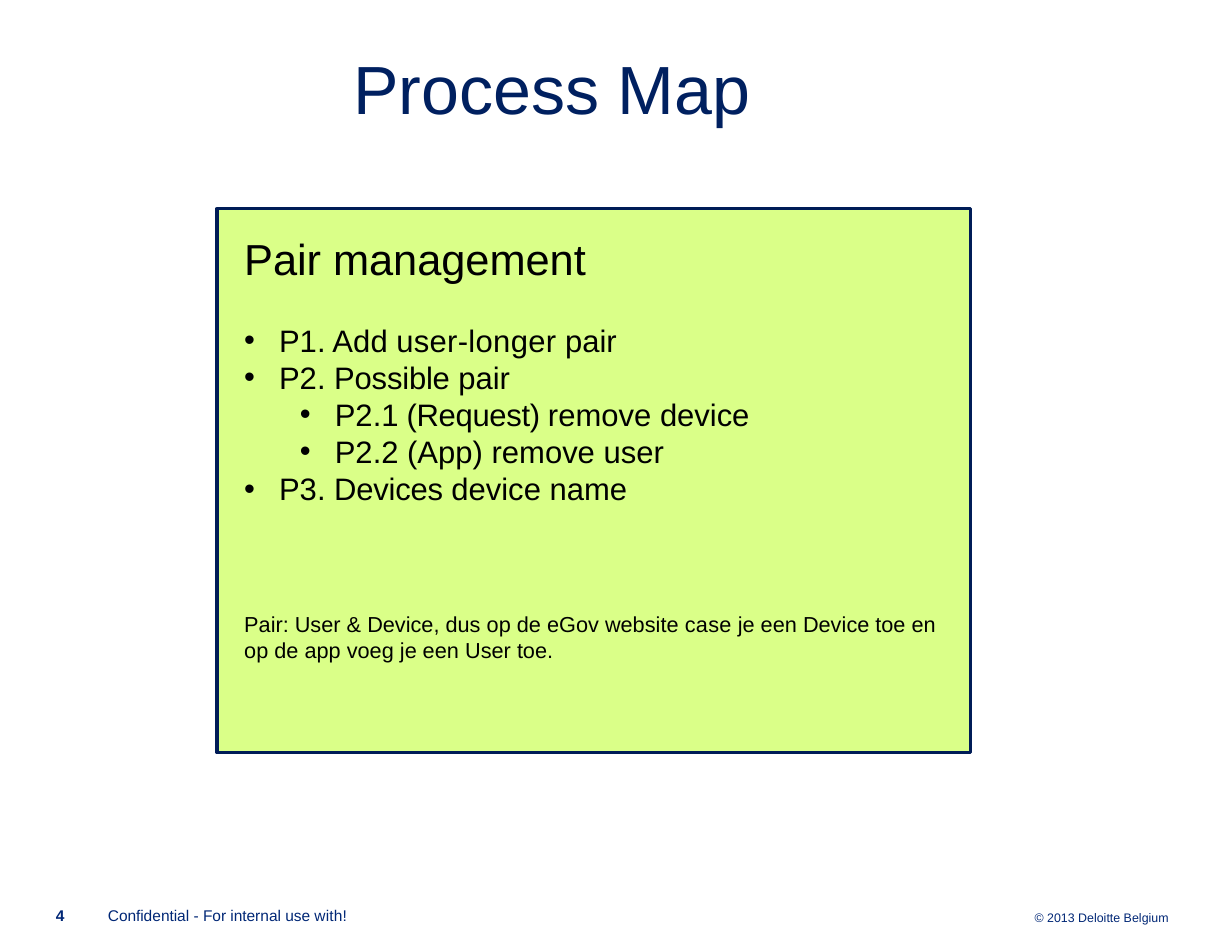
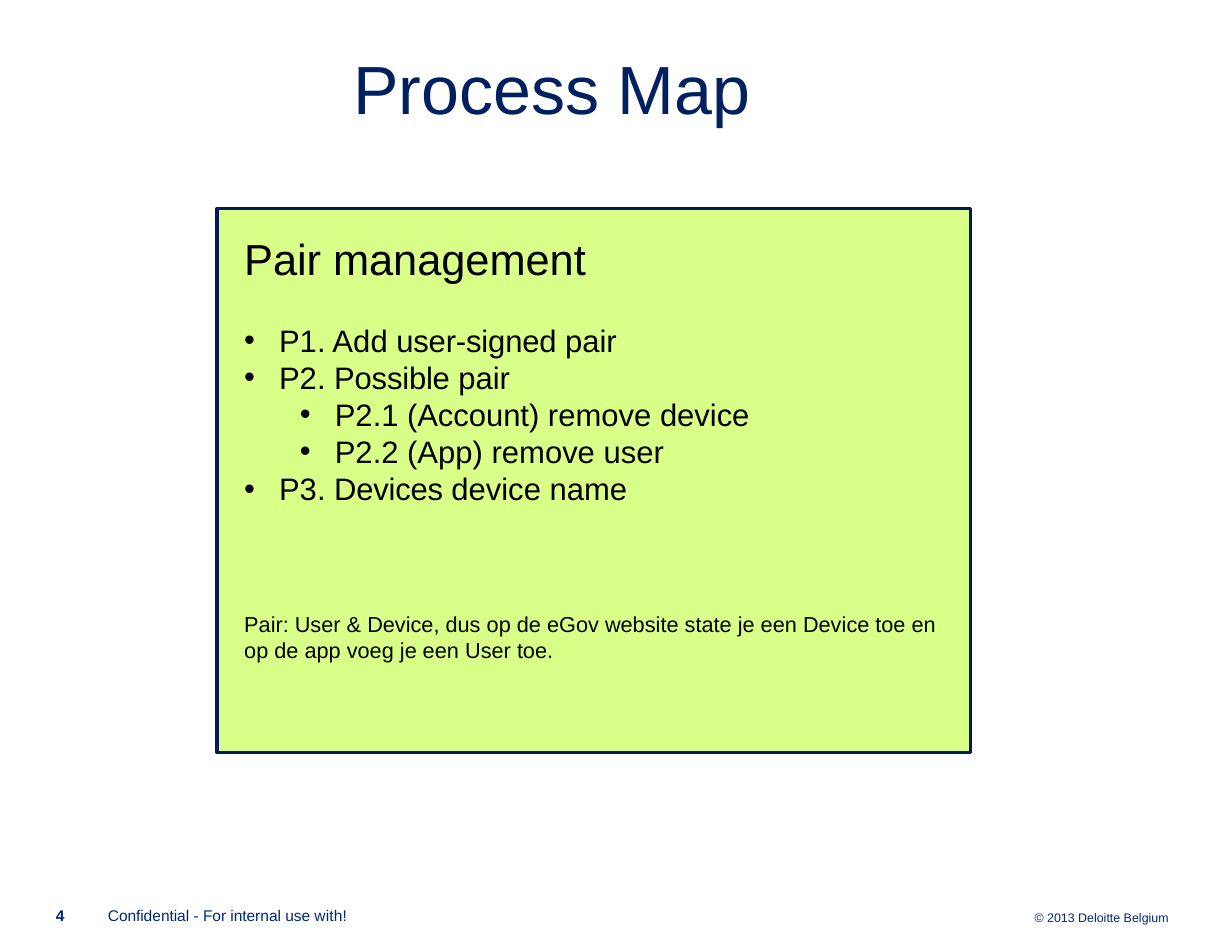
user-longer: user-longer -> user-signed (476, 342)
Request: Request -> Account (473, 416)
case: case -> state (708, 626)
